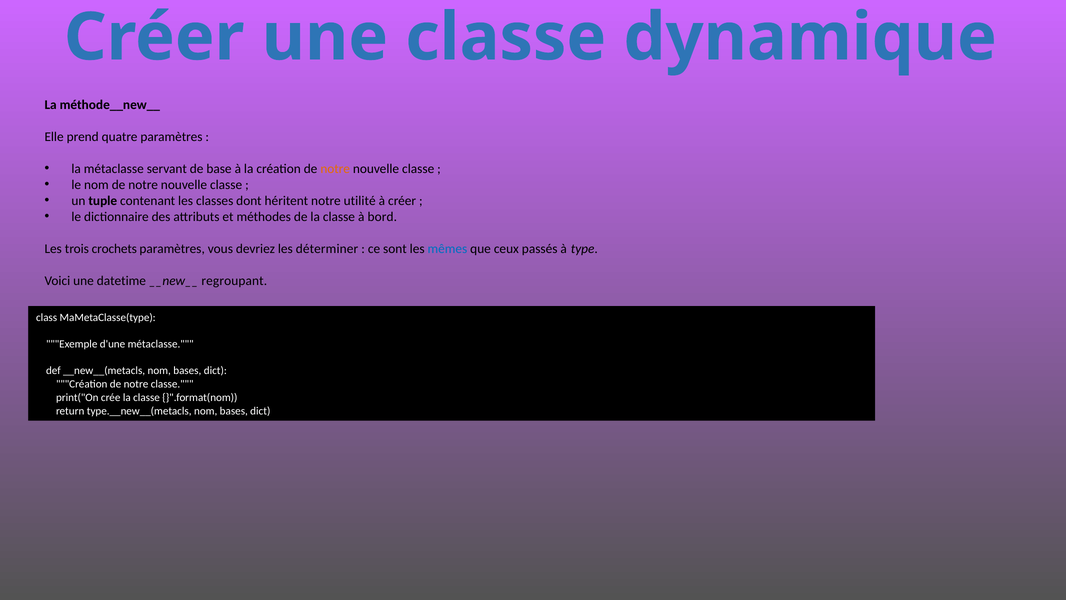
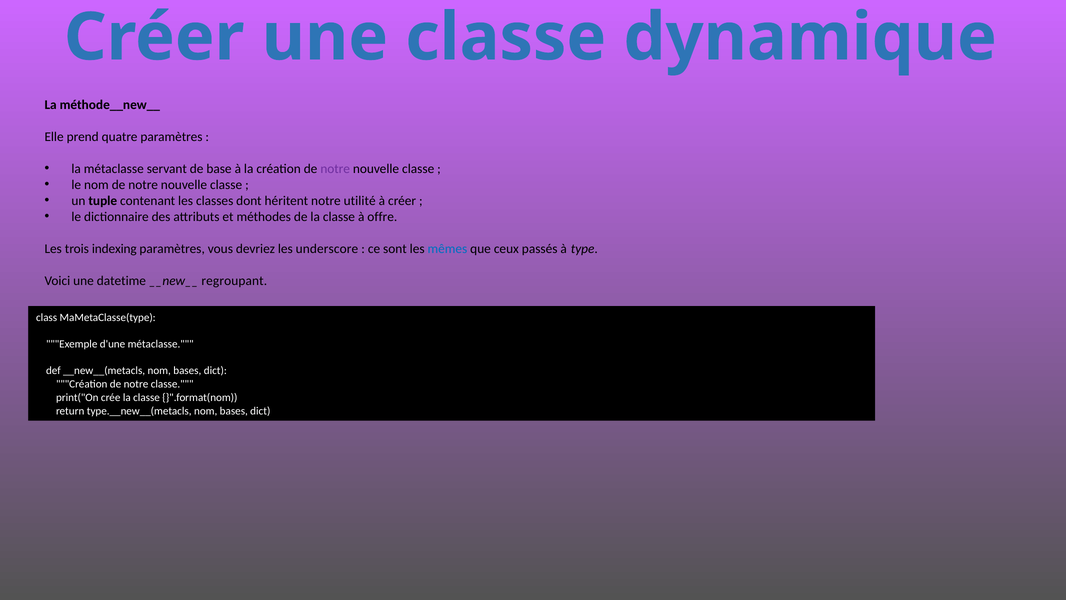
notre colour: orange -> purple (335, 169)
bord: bord -> offre (382, 217)
crochets: crochets -> indexing (114, 249)
déterminer: déterminer -> underscore (327, 249)
